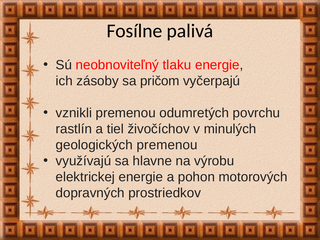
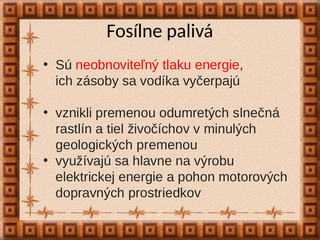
pričom: pričom -> vodíka (160, 81)
povrchu: povrchu -> slnečná (256, 113)
